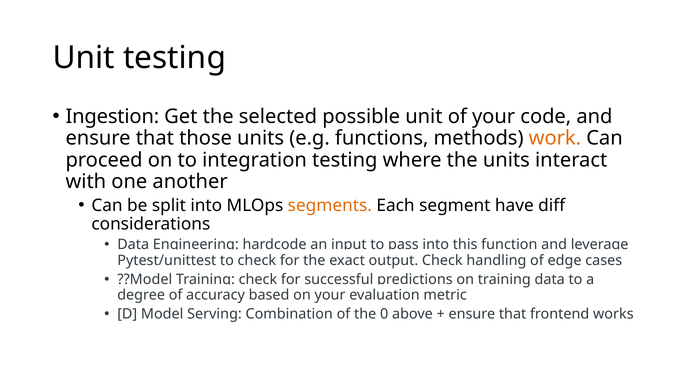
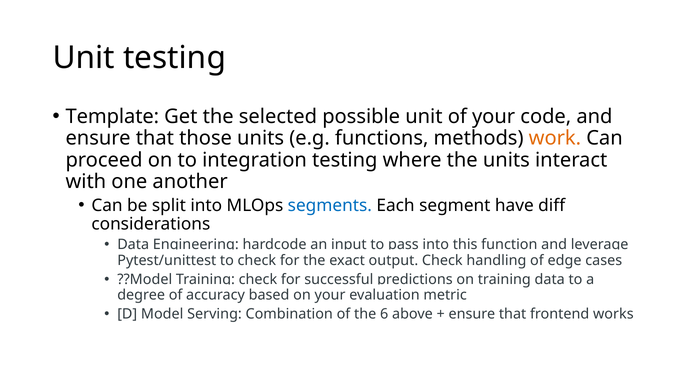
Ingestion: Ingestion -> Template (112, 117)
segments colour: orange -> blue (330, 206)
0: 0 -> 6 (384, 314)
